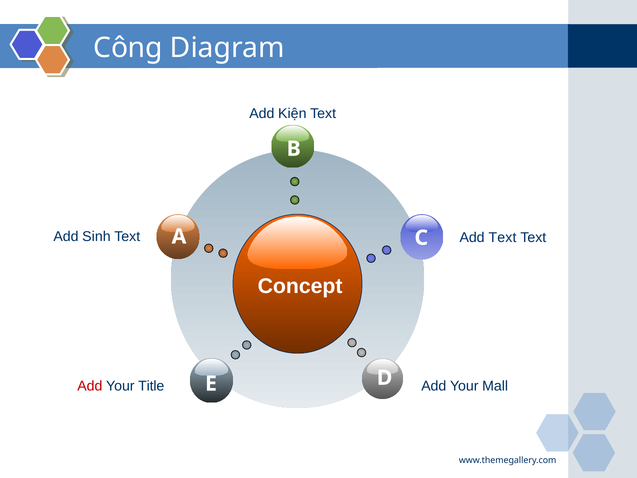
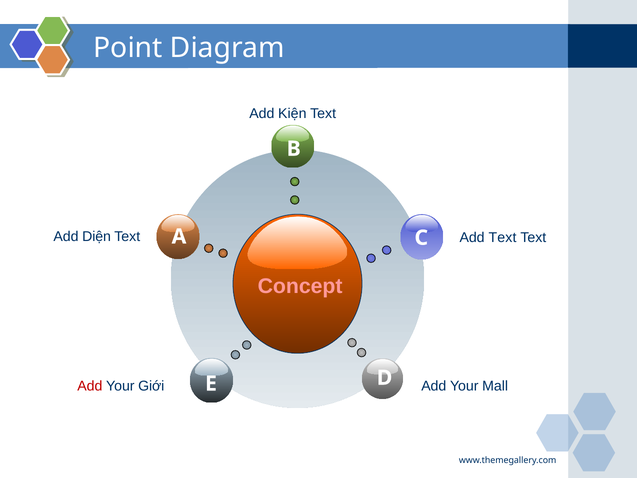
Công: Công -> Point (128, 48)
Sinh: Sinh -> Diện (97, 237)
Concept colour: white -> pink (300, 286)
Title: Title -> Giới (151, 386)
